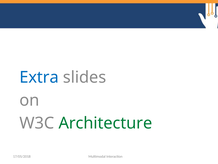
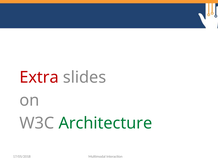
Extra colour: blue -> red (39, 77)
